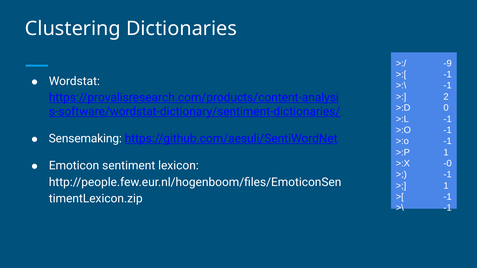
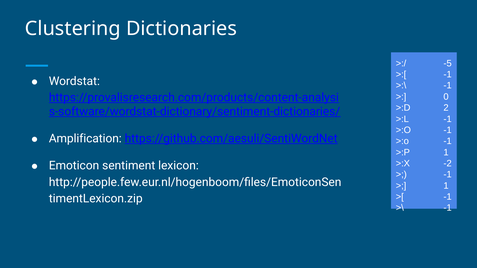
-9: -9 -> -5 (448, 63)
2: 2 -> 0 (446, 97)
0: 0 -> 2 (446, 108)
Sensemaking: Sensemaking -> Amplification (85, 139)
-0: -0 -> -2 (448, 164)
